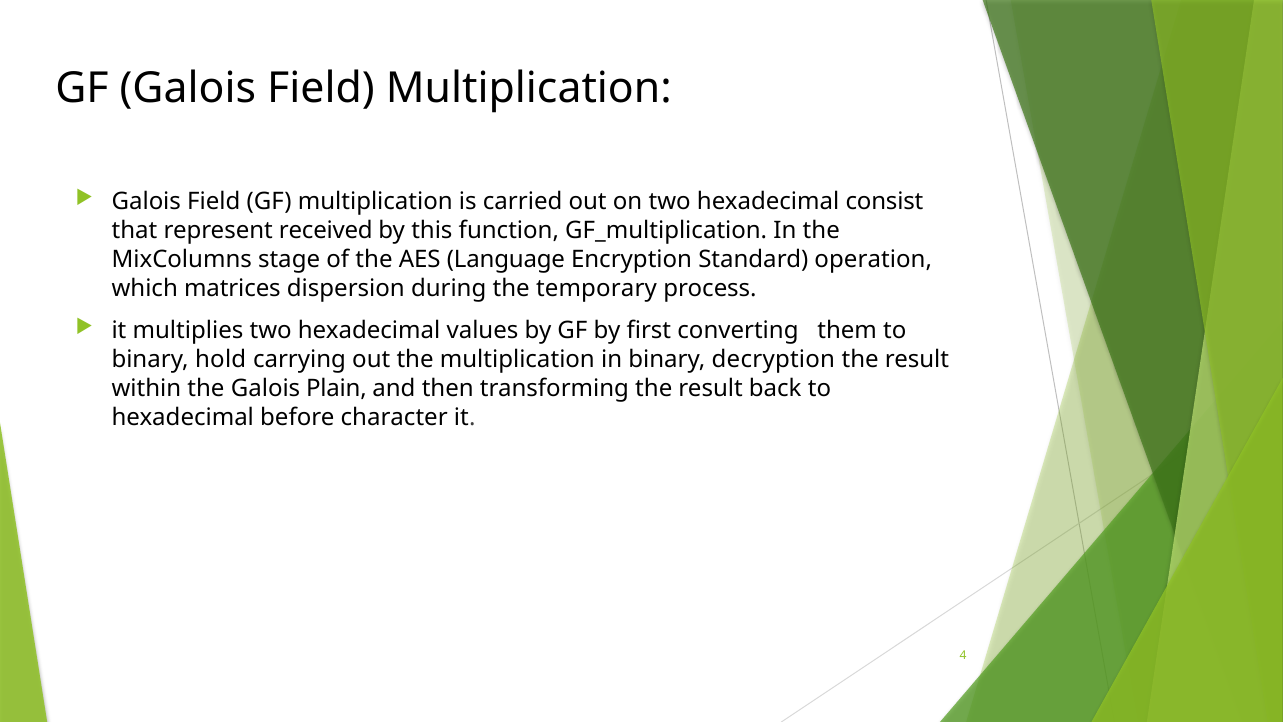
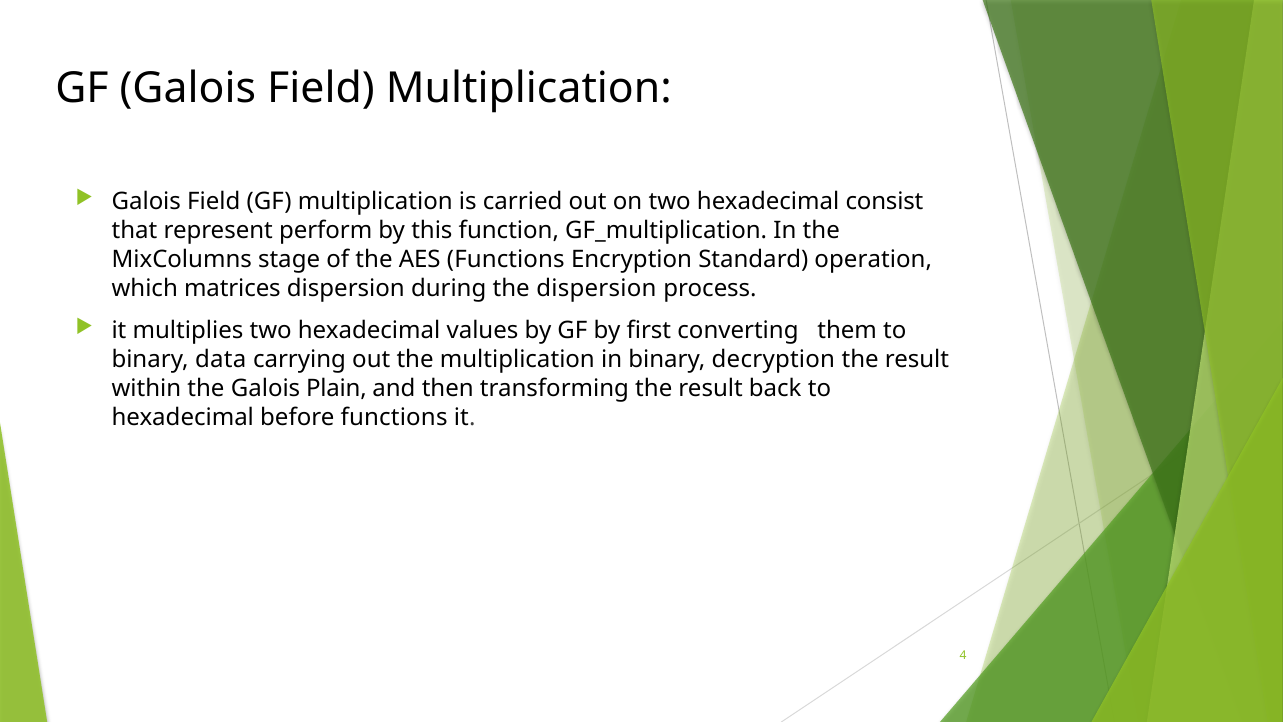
received: received -> perform (326, 230)
AES Language: Language -> Functions (506, 259)
the temporary: temporary -> dispersion (596, 288)
hold: hold -> data (221, 359)
before character: character -> functions (394, 417)
